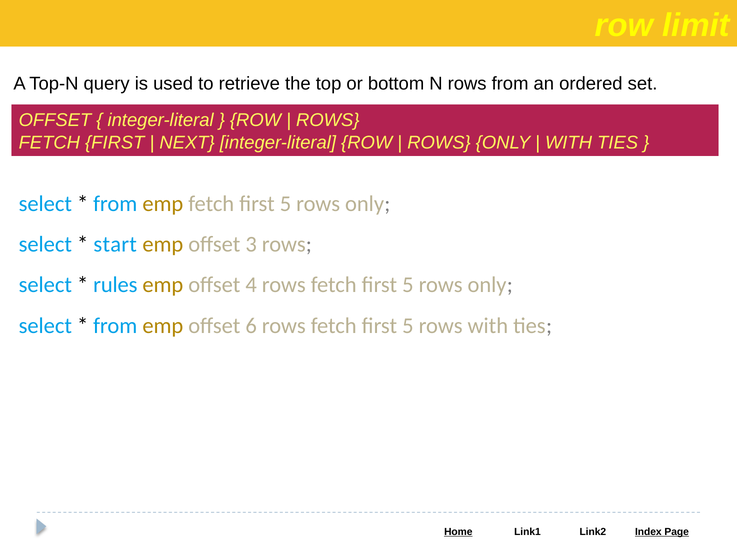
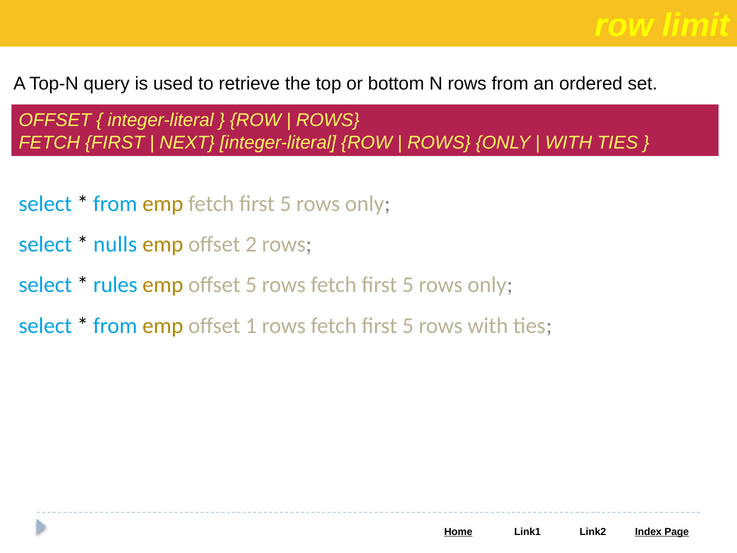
start: start -> nulls (115, 244)
3: 3 -> 2 (251, 244)
offset 4: 4 -> 5 (251, 285)
6: 6 -> 1 (251, 325)
